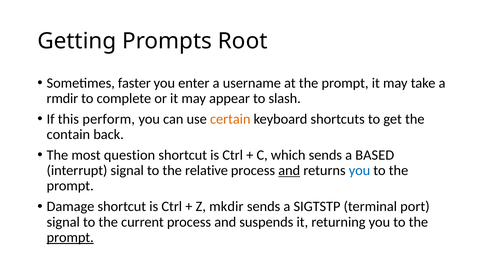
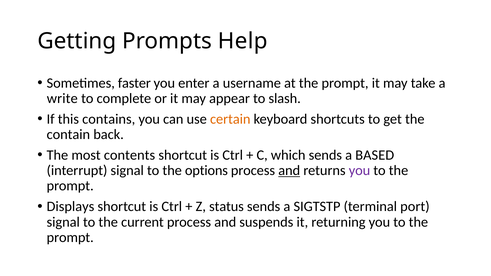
Root: Root -> Help (243, 41)
rmdir: rmdir -> write (62, 98)
perform: perform -> contains (109, 119)
question: question -> contents (130, 155)
relative: relative -> options (206, 171)
you colour: blue -> purple (360, 171)
Damage: Damage -> Displays (70, 207)
mkdir: mkdir -> status (226, 207)
prompt underline: present -> none (70, 238)
